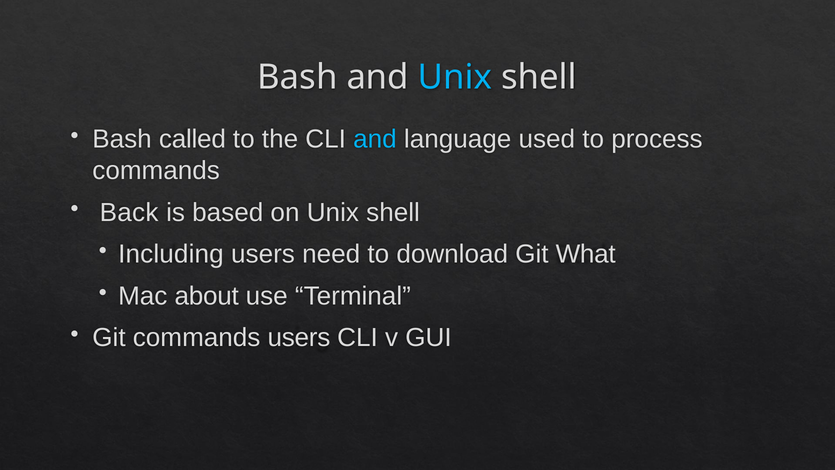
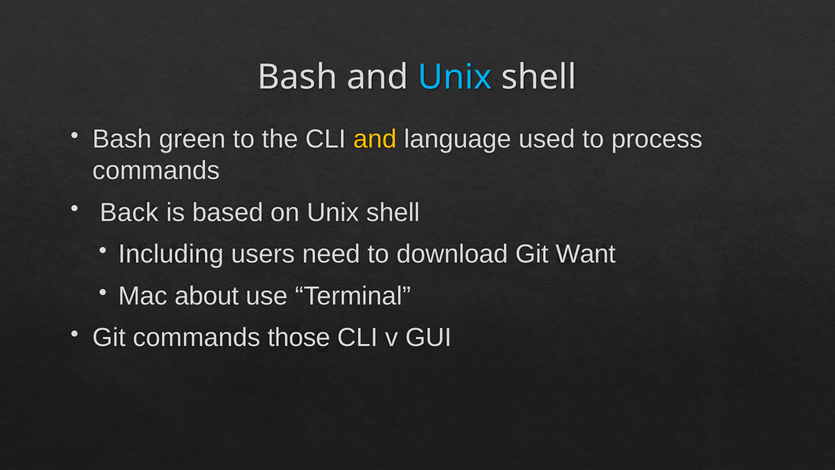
called: called -> green (192, 139)
and colour: light blue -> yellow (375, 139)
What: What -> Want (586, 254)
commands users: users -> those (299, 338)
